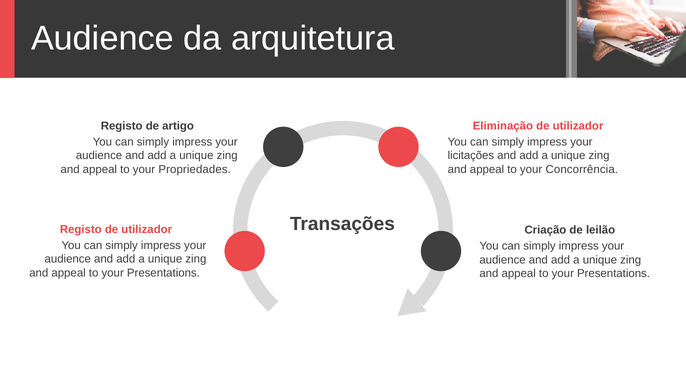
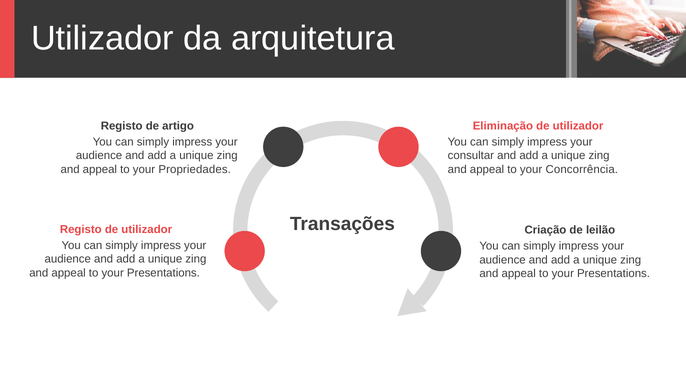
Audience: Audience -> Utilizador (102, 39)
licitações: licitações -> consultar (471, 156)
